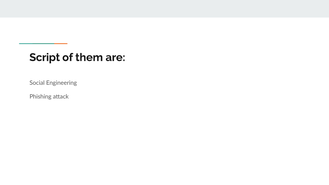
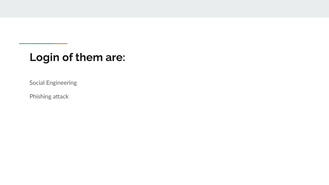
Script: Script -> Login (45, 57)
